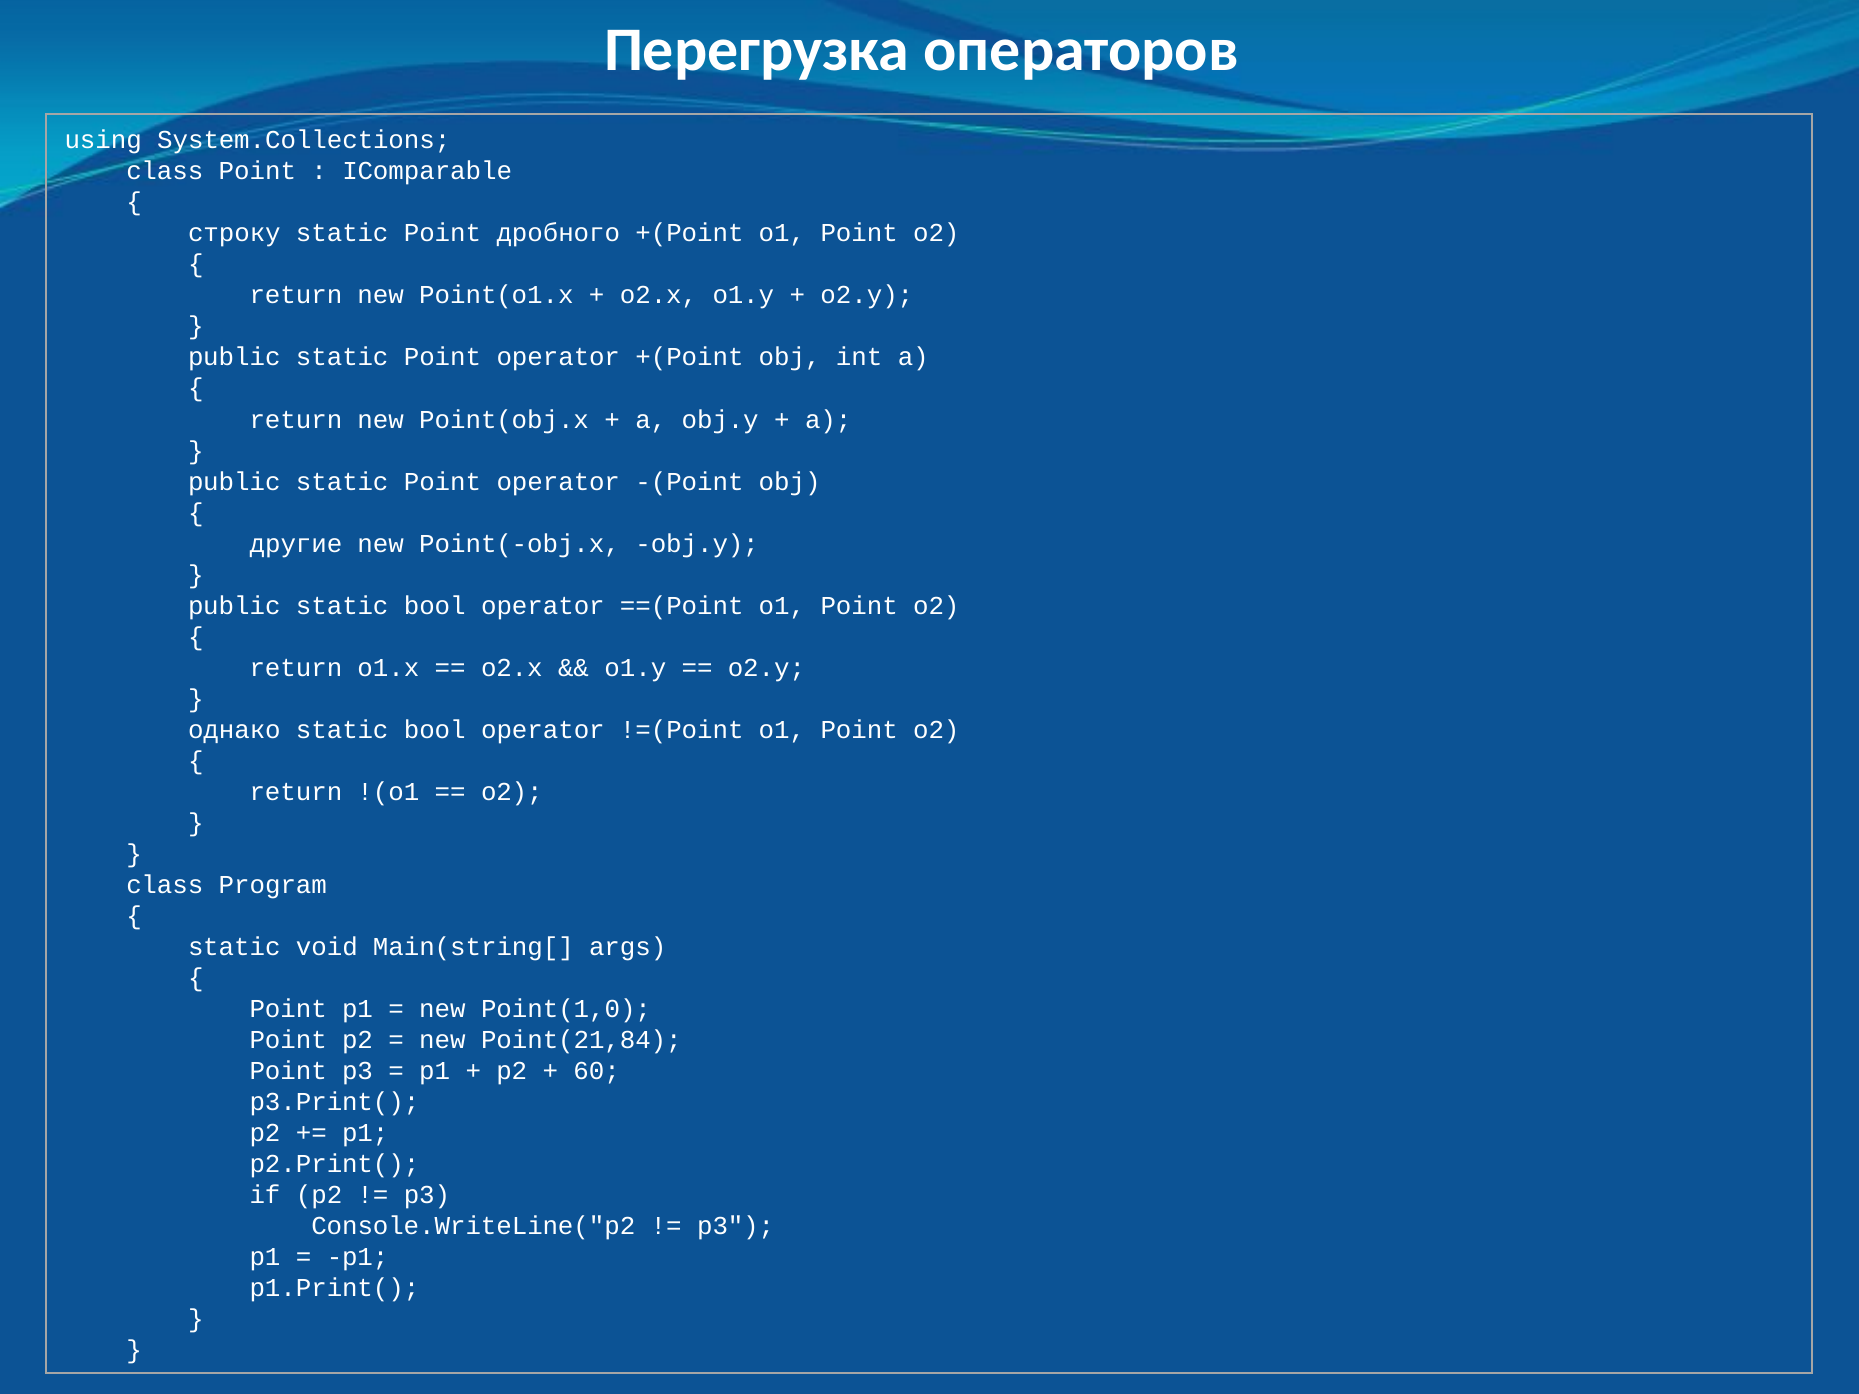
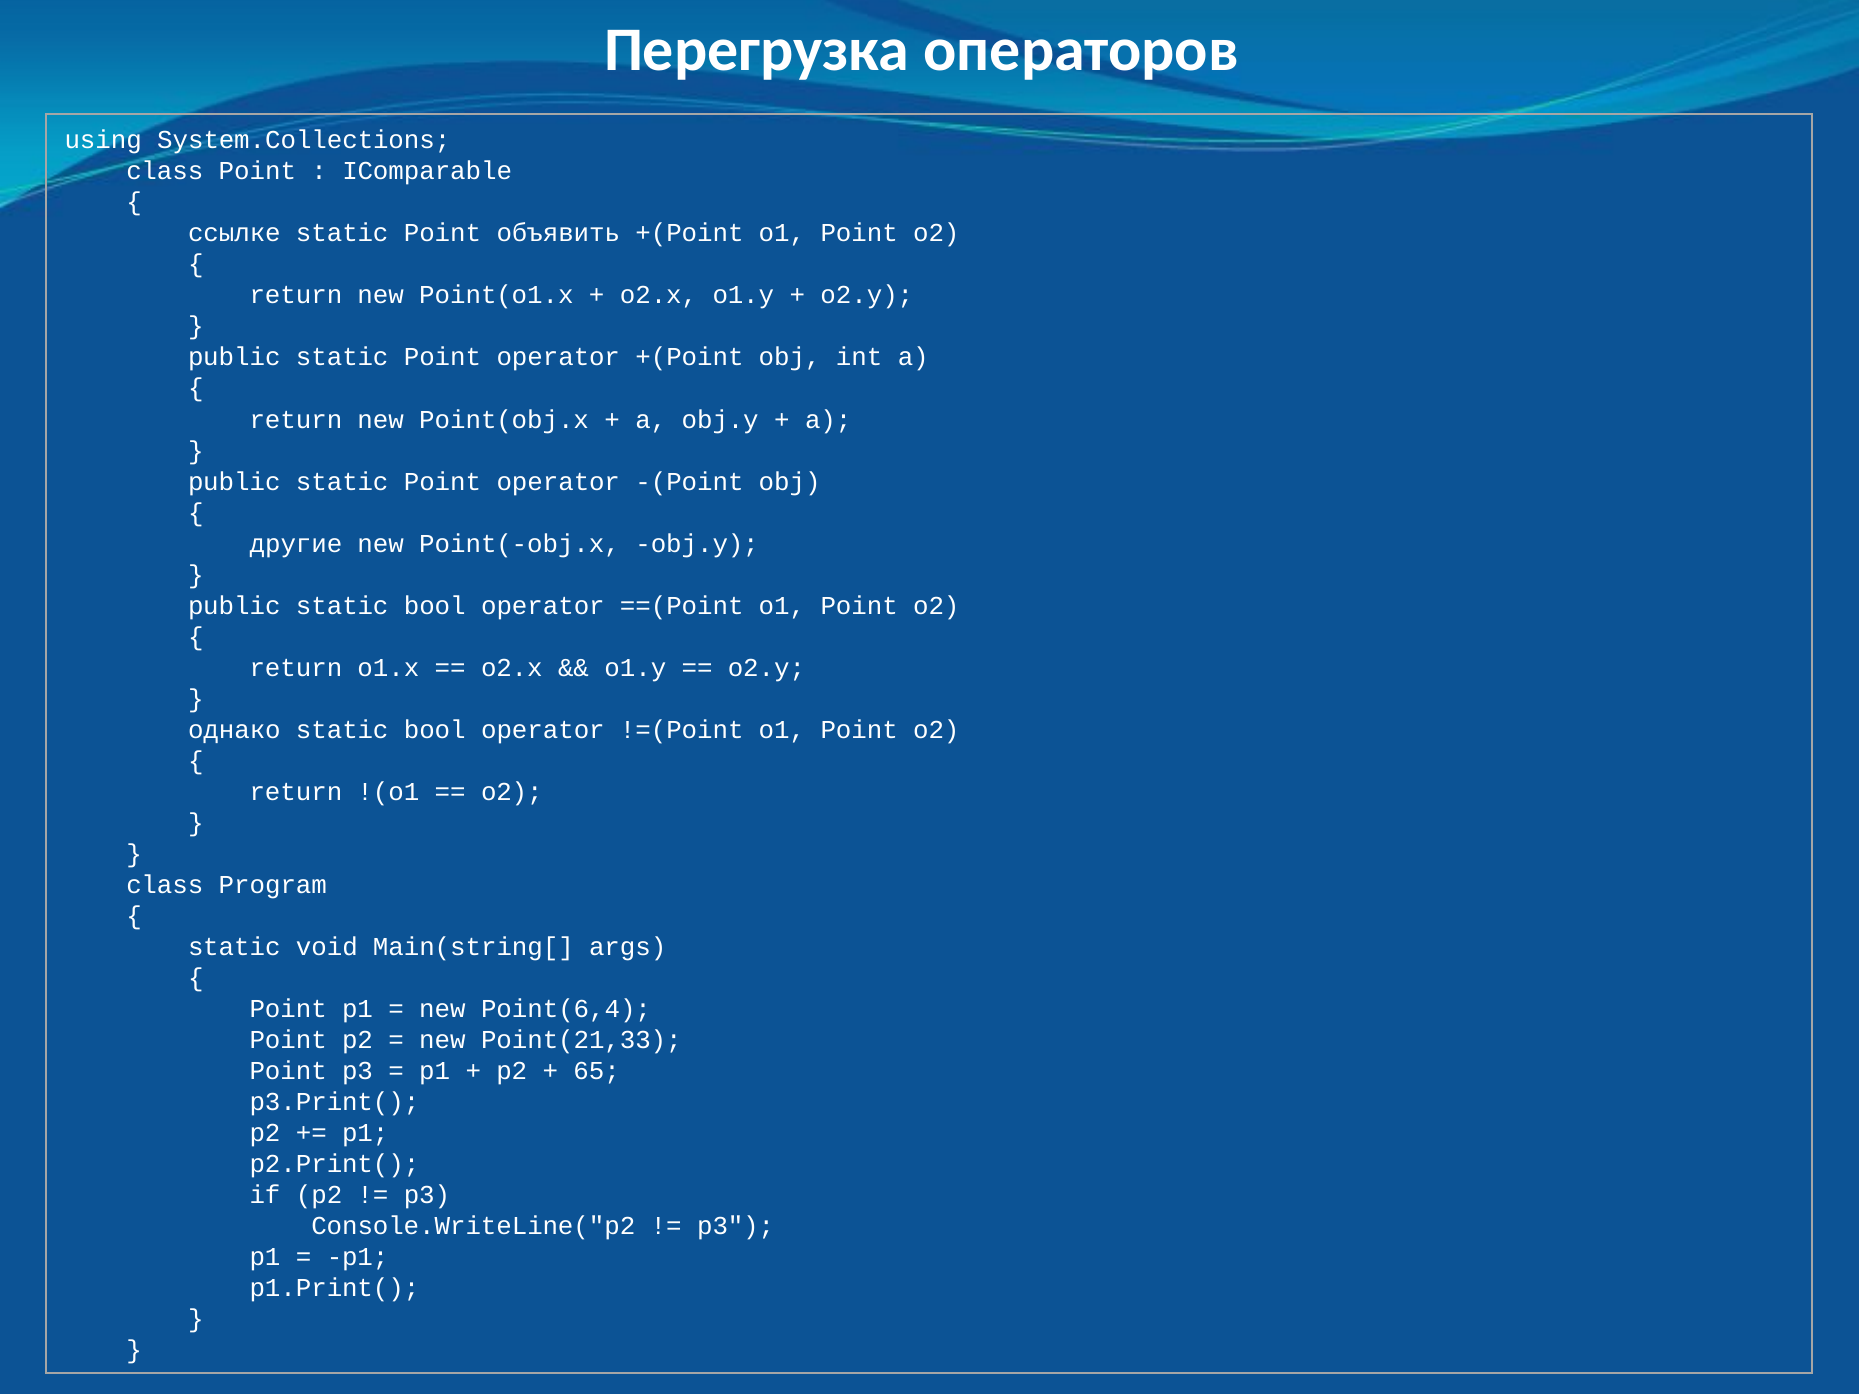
строку: строку -> ссылке (234, 233)
дробного: дробного -> объявить (558, 233)
Point(1,0: Point(1,0 -> Point(6,4 (566, 1009)
Point(21,84: Point(21,84 -> Point(21,33 (581, 1040)
60: 60 -> 65 (597, 1071)
